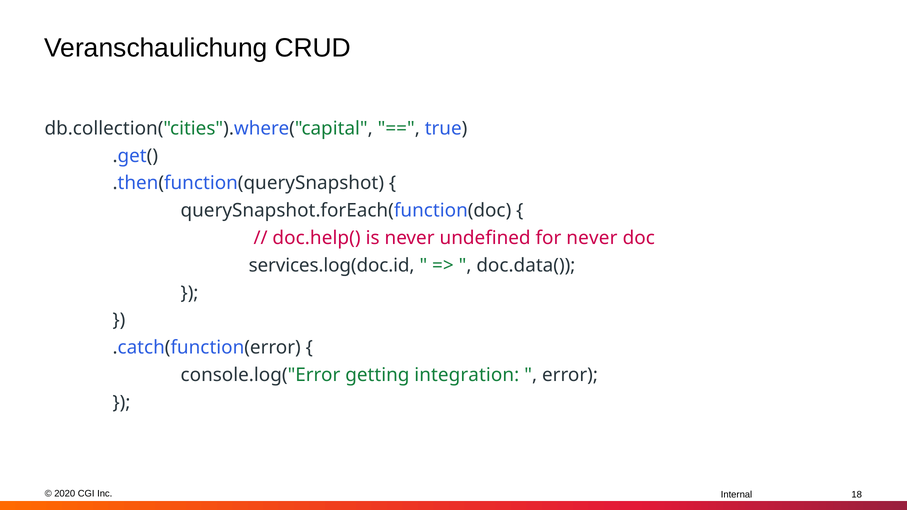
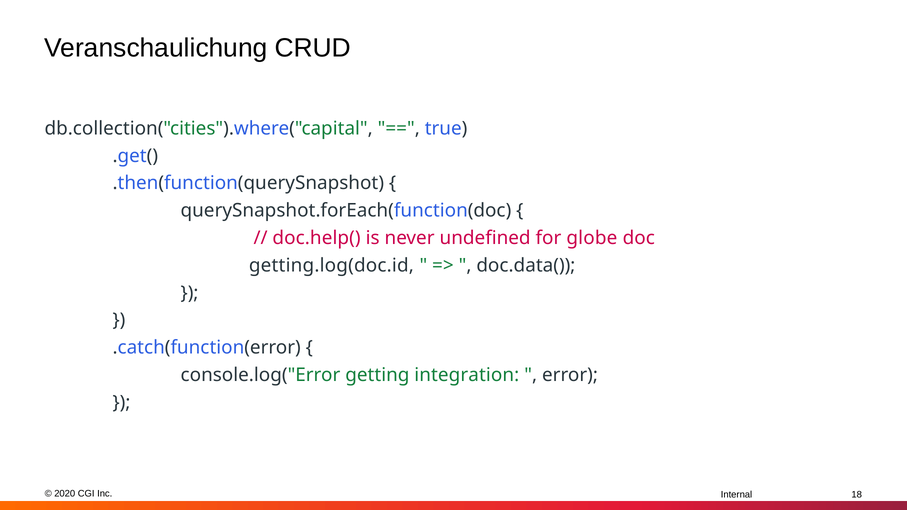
for never: never -> globe (592, 238)
services.log(doc.id: services.log(doc.id -> getting.log(doc.id (331, 266)
